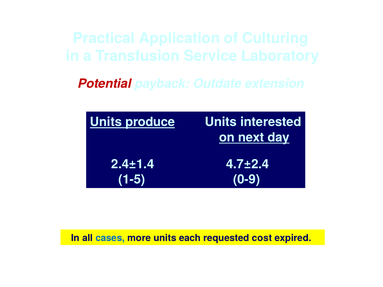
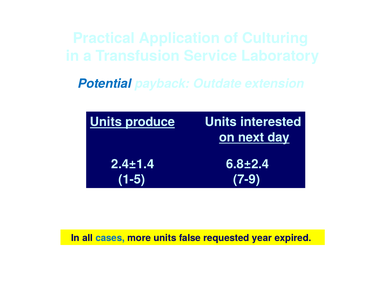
Potential colour: red -> blue (105, 84)
4.7±2.4: 4.7±2.4 -> 6.8±2.4 (248, 164)
0-9: 0-9 -> 7-9 (247, 180)
each: each -> false (190, 238)
cost: cost -> year (262, 238)
